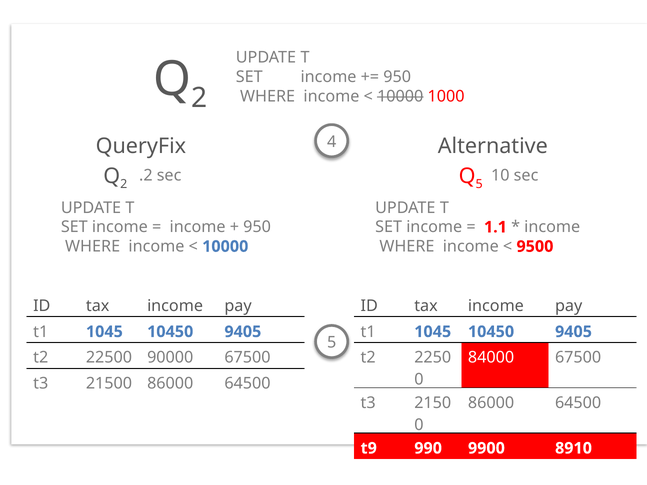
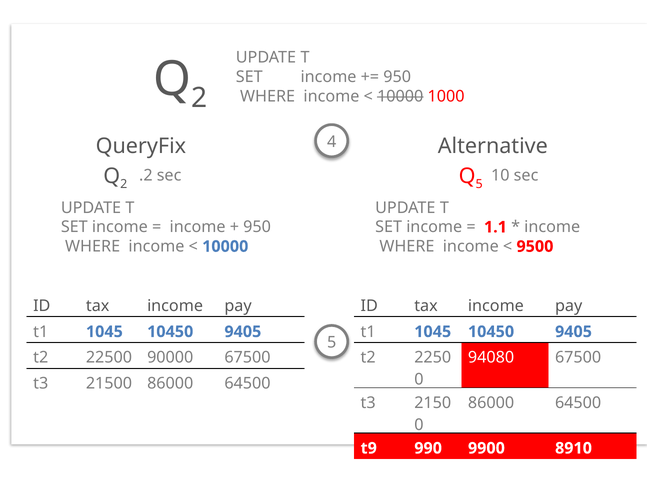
84000: 84000 -> 94080 (491, 358)
